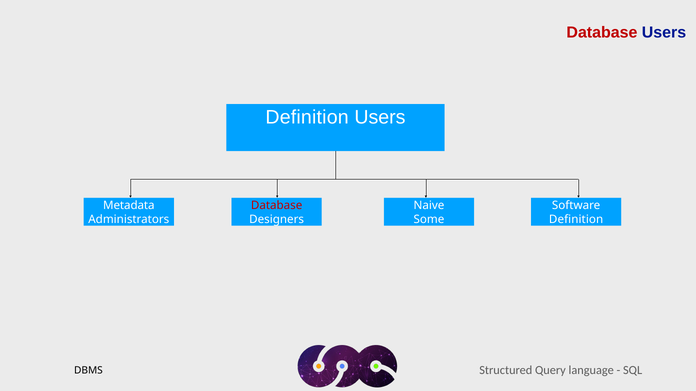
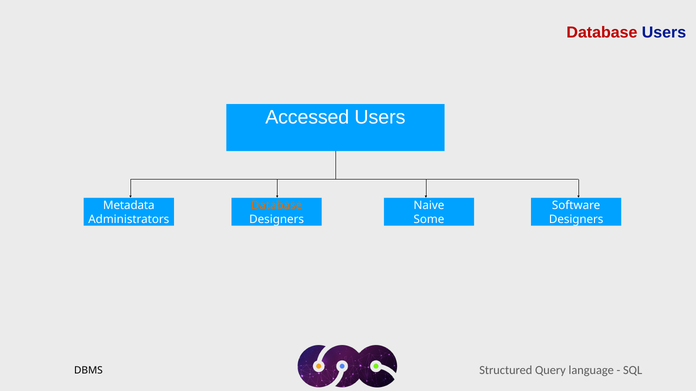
Definition: Definition -> Accessed (307, 117)
Database colour: red -> orange (277, 206)
Definition: Definition -> Designers (576, 220)
